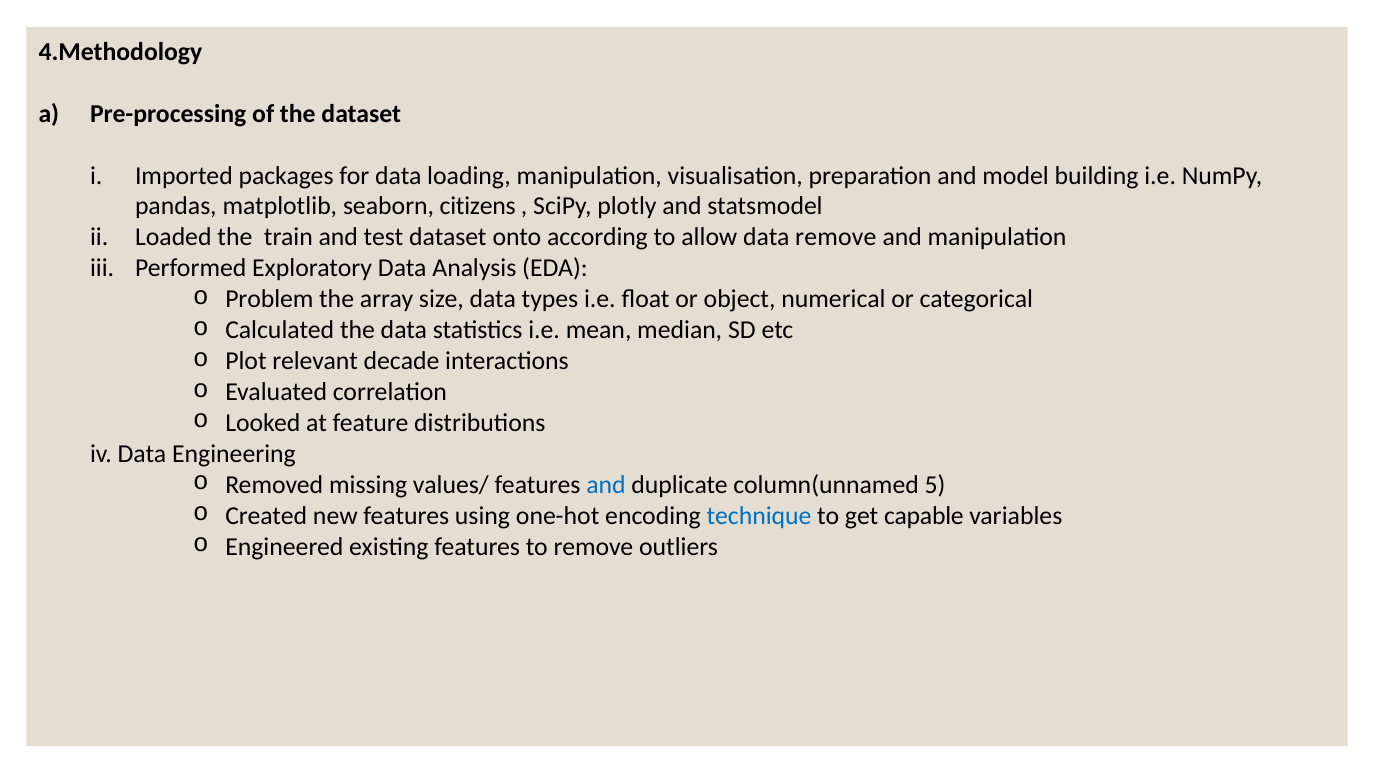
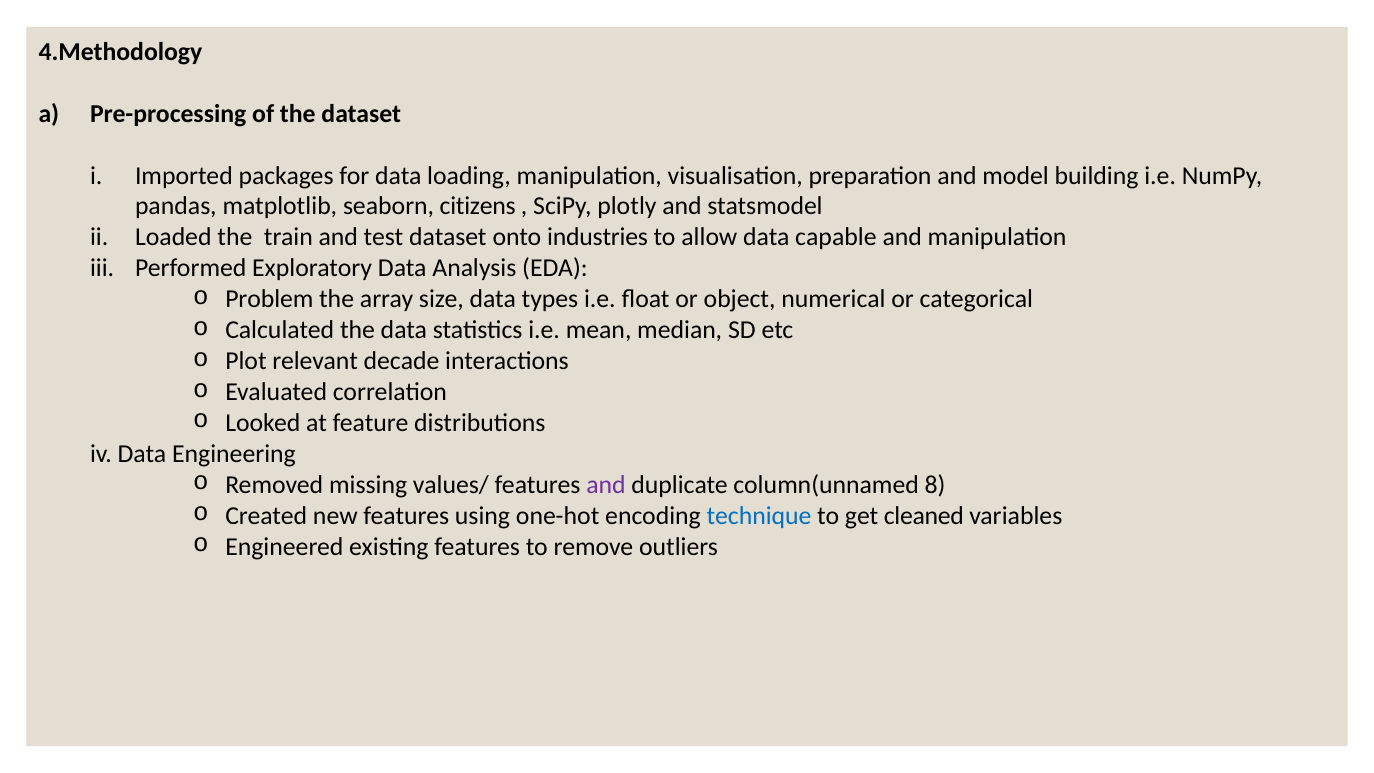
according: according -> industries (598, 237)
data remove: remove -> capable (836, 237)
and colour: blue -> purple (606, 485)
5: 5 -> 8 (935, 485)
capable: capable -> cleaned (924, 516)
